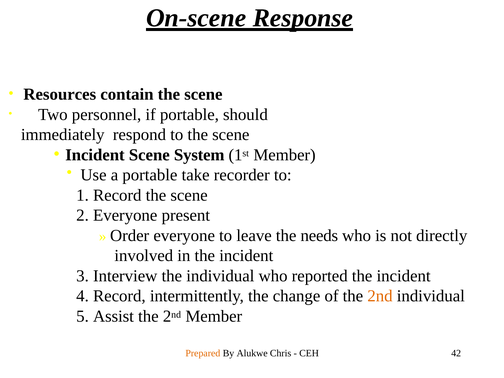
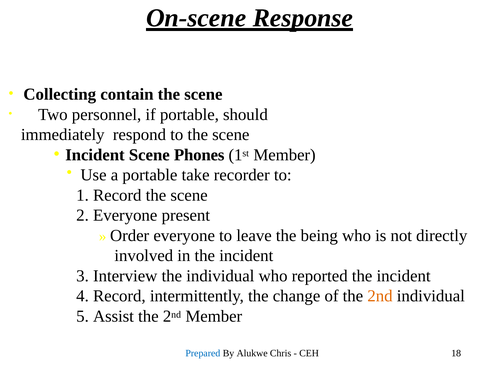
Resources: Resources -> Collecting (60, 94)
System: System -> Phones (199, 155)
needs: needs -> being (319, 235)
Prepared colour: orange -> blue (203, 353)
42: 42 -> 18 (456, 353)
